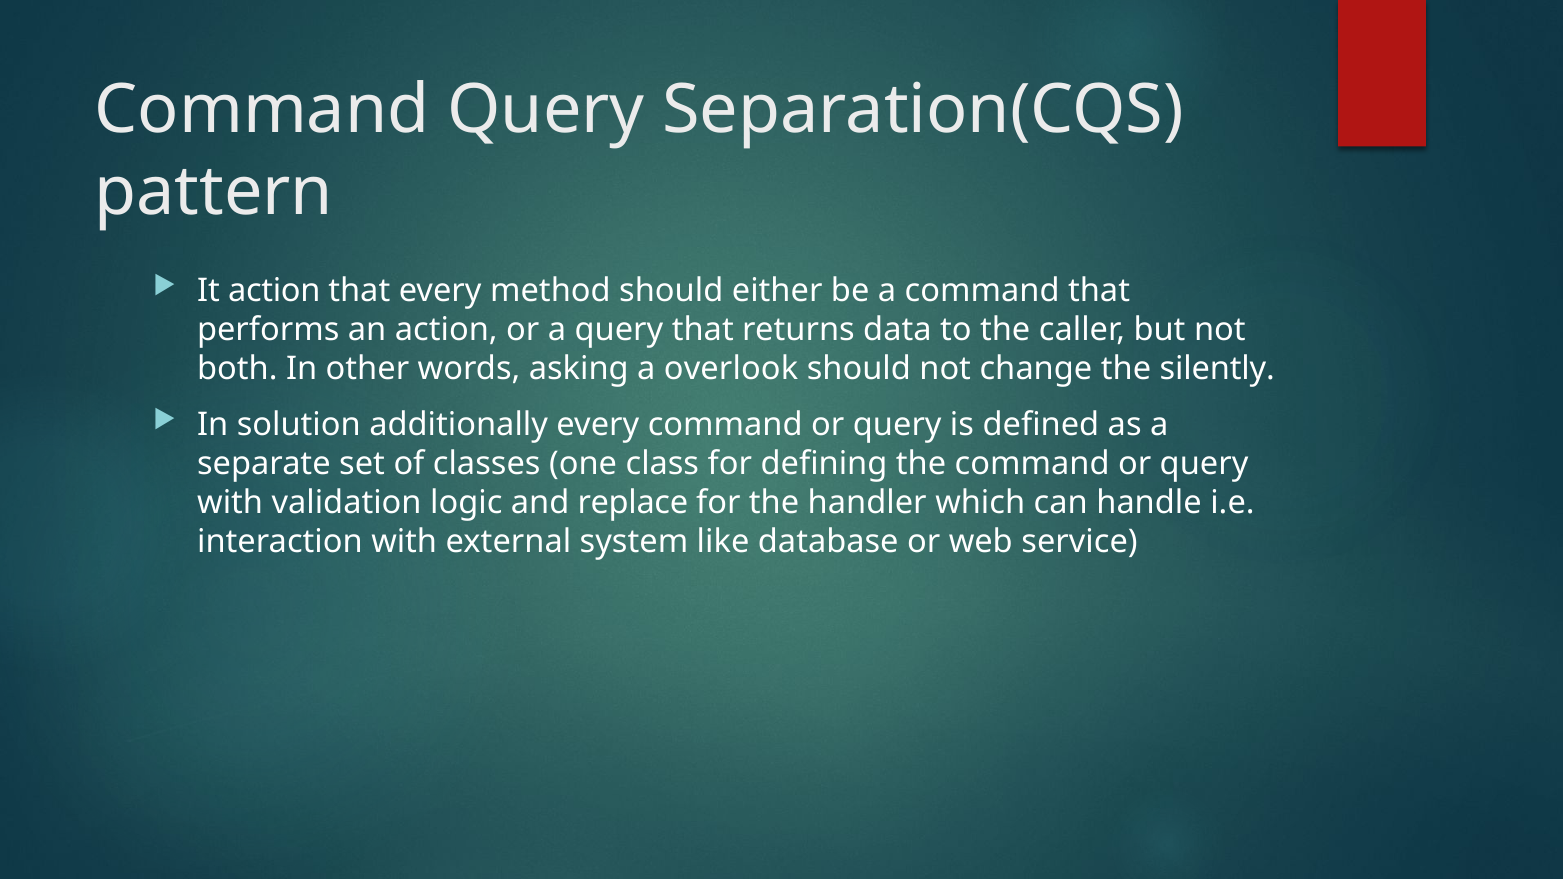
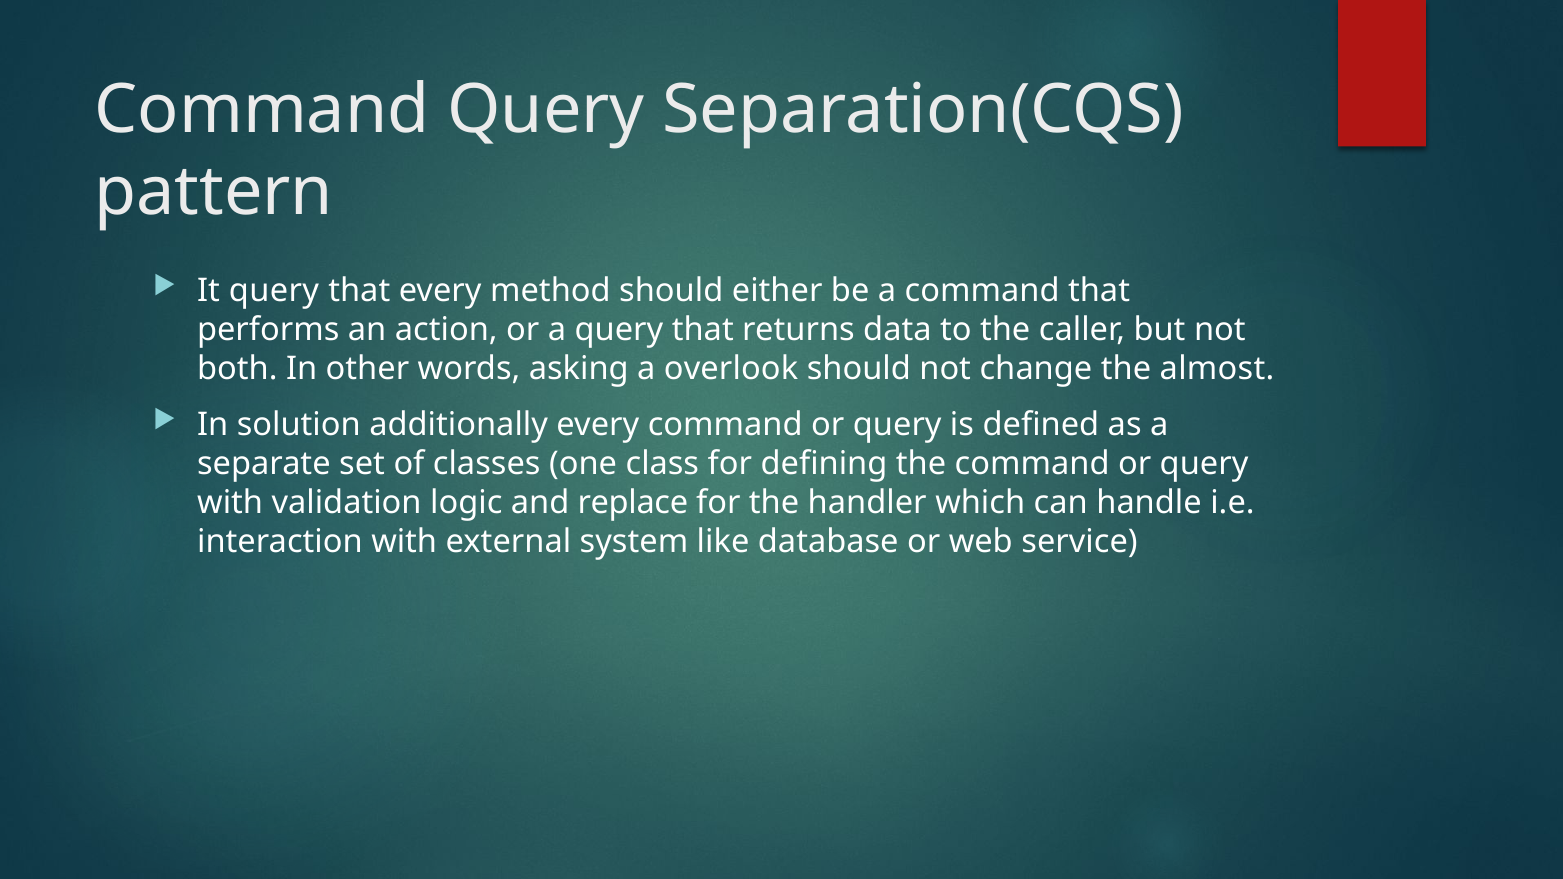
It action: action -> query (274, 291)
silently: silently -> almost (1217, 369)
